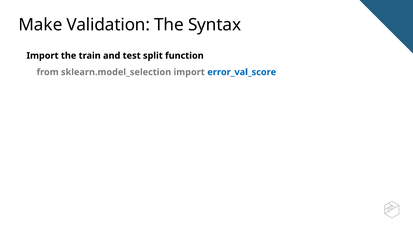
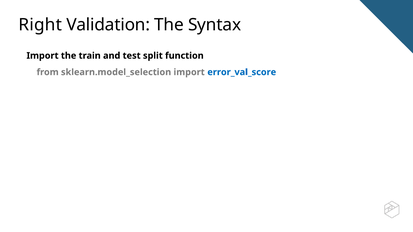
Make: Make -> Right (40, 25)
